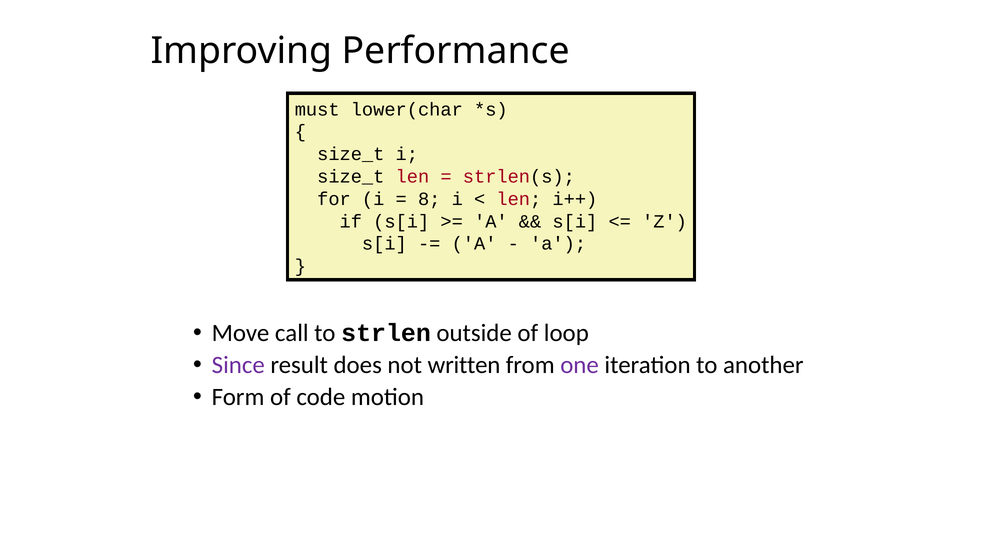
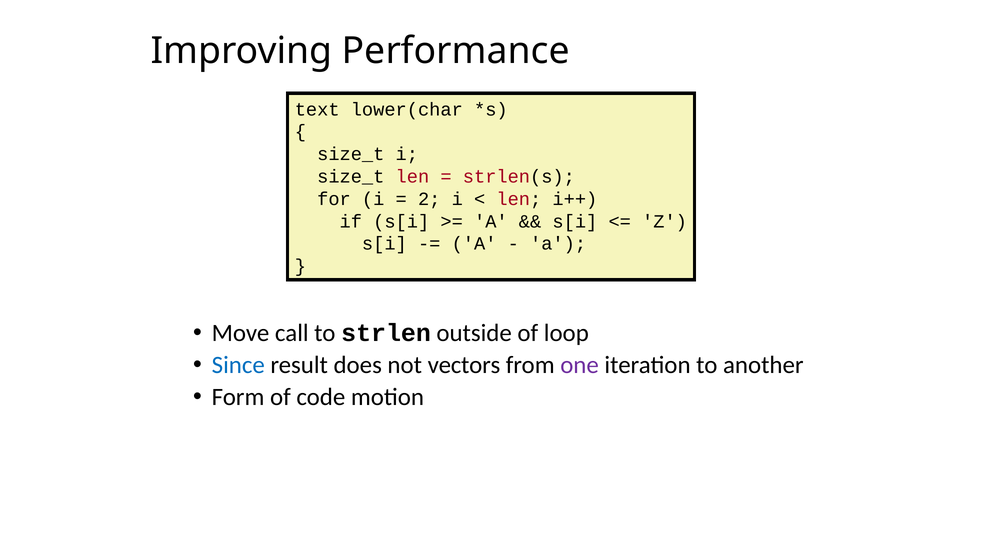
must: must -> text (317, 109)
8: 8 -> 2 (429, 199)
Since colour: purple -> blue (238, 365)
written: written -> vectors (464, 365)
